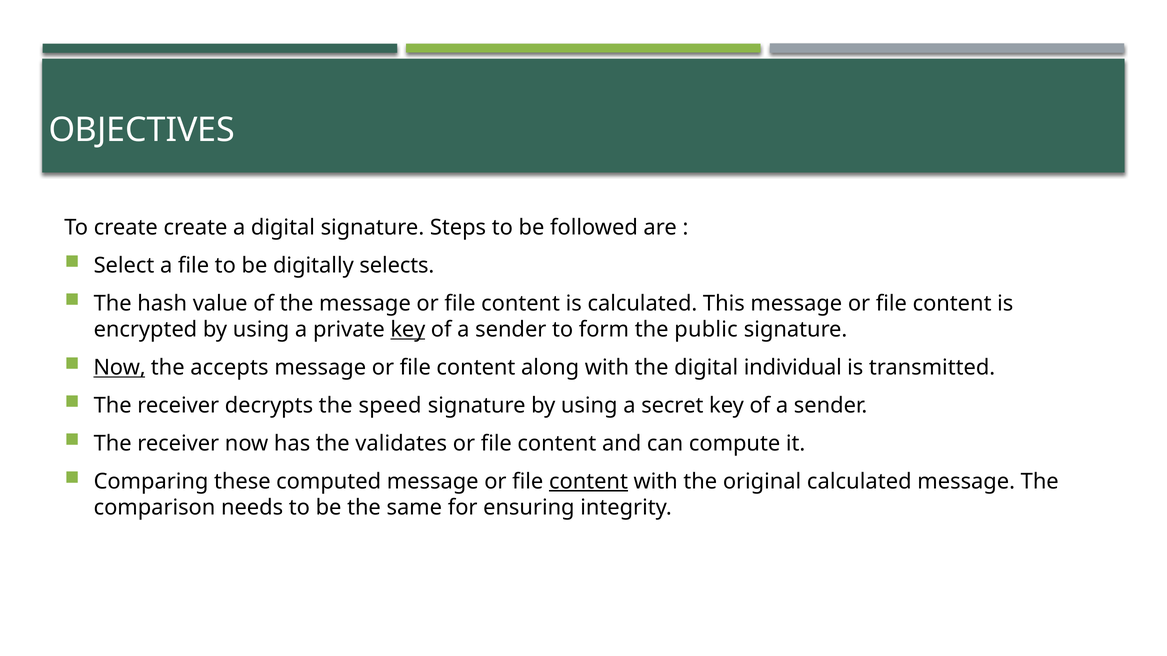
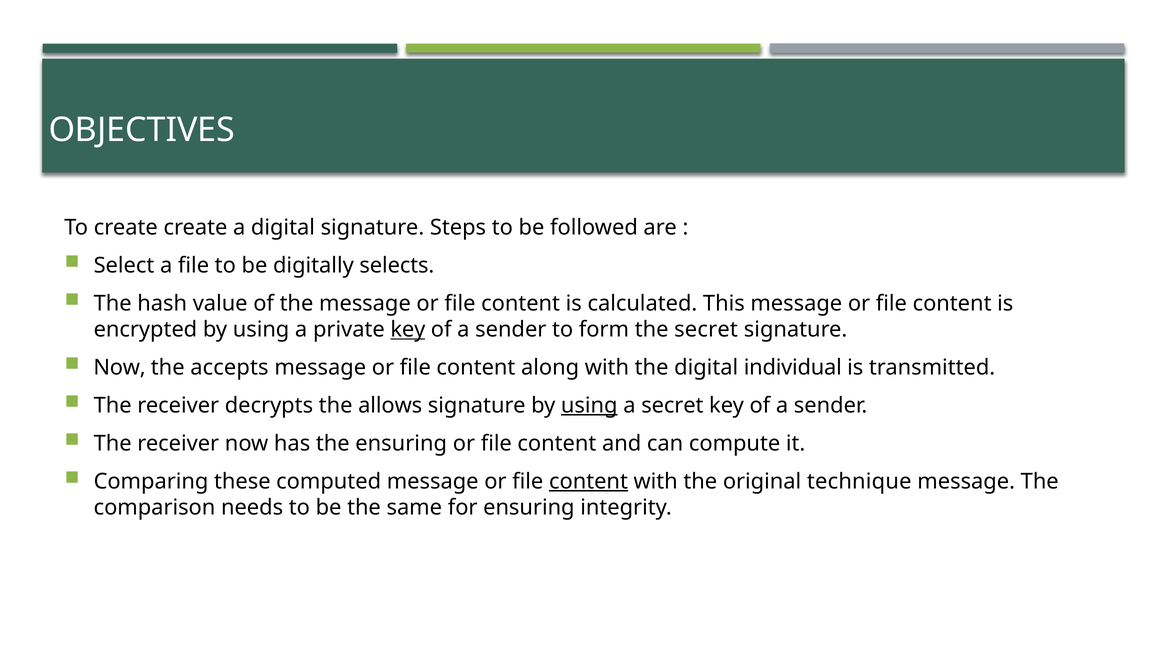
the public: public -> secret (706, 330)
Now underline: present -> none (120, 368)
speed: speed -> allows (390, 406)
using underline: none -> present (589, 406)
the validates: validates -> ensuring (401, 444)
original calculated: calculated -> technique (859, 482)
